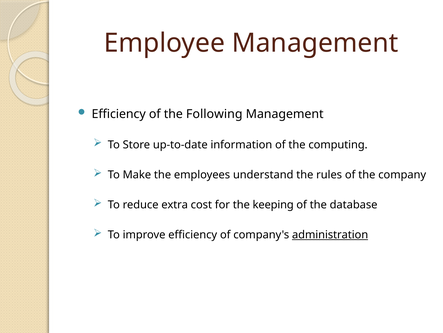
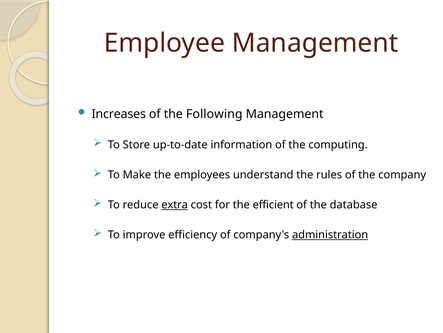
Efficiency: Efficiency -> Increases (119, 114)
extra underline: none -> present (175, 204)
keeping: keeping -> efficient (273, 204)
